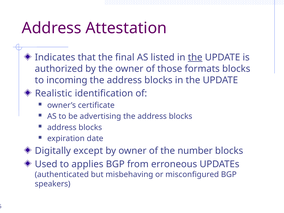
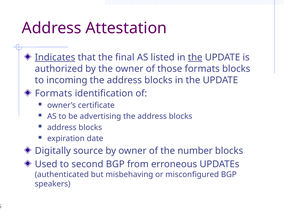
Indicates underline: none -> present (55, 57)
Realistic: Realistic -> Formats (54, 93)
except: except -> source (88, 151)
applies: applies -> second (87, 164)
